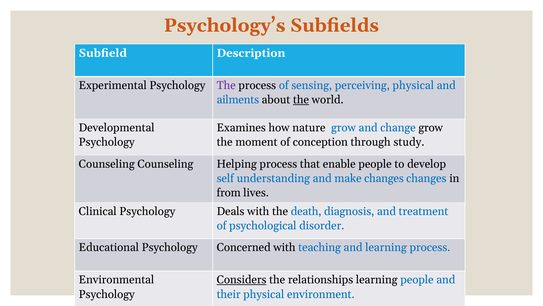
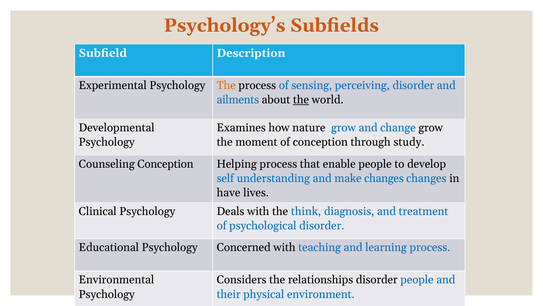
The colour: purple -> orange (226, 85)
perceiving physical: physical -> disorder (413, 85)
Counseling Counseling: Counseling -> Conception (165, 164)
from: from -> have (229, 192)
death: death -> think (306, 211)
Considers underline: present -> none (242, 279)
relationships learning: learning -> disorder (377, 279)
